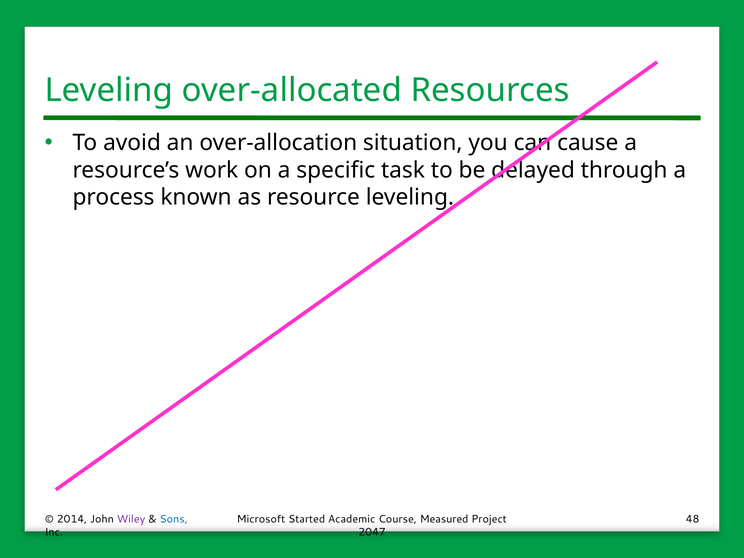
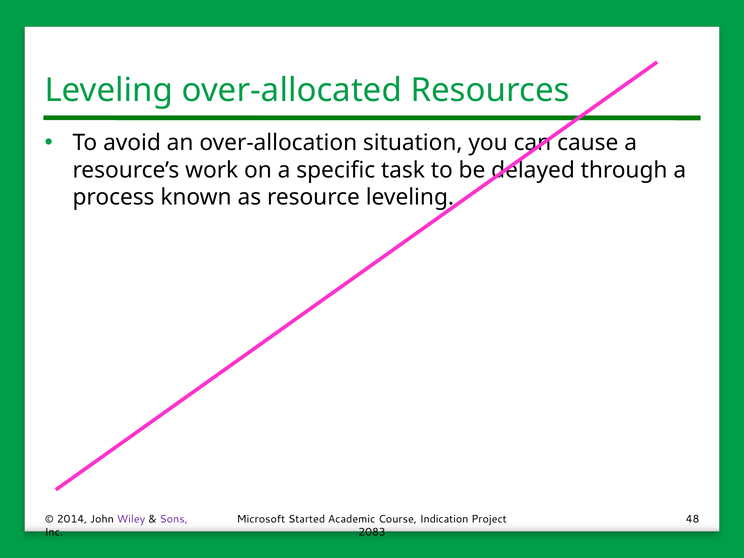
Sons colour: blue -> purple (174, 519)
Measured: Measured -> Indication (444, 519)
2047: 2047 -> 2083 (372, 532)
